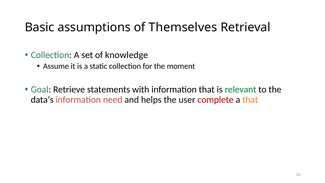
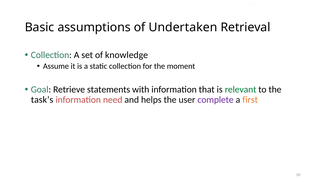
Themselves: Themselves -> Undertaken (183, 27)
data’s: data’s -> task’s (42, 100)
complete colour: red -> purple (216, 100)
a that: that -> first (250, 100)
